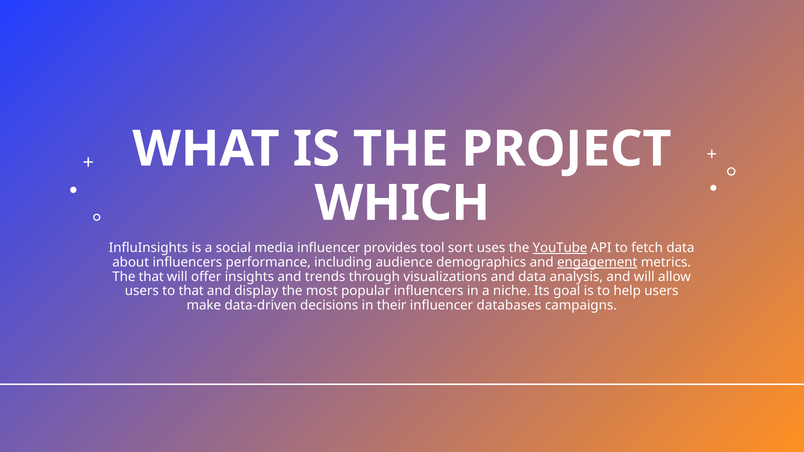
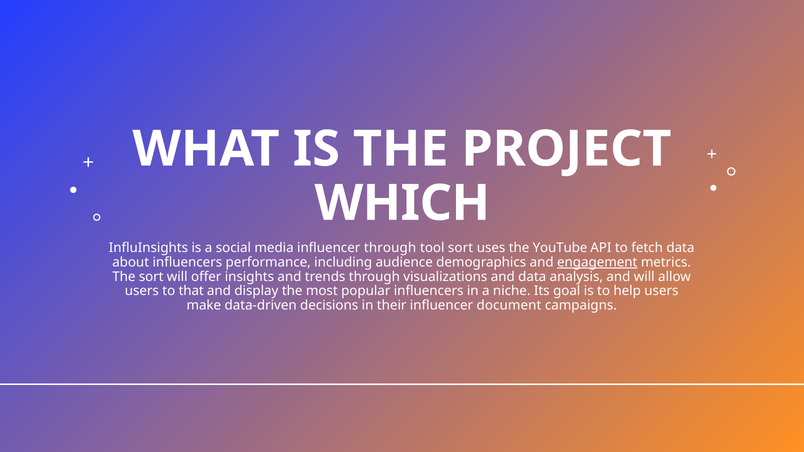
influencer provides: provides -> through (390, 248)
YouTube underline: present -> none (560, 248)
The that: that -> sort (151, 277)
databases: databases -> document (509, 306)
